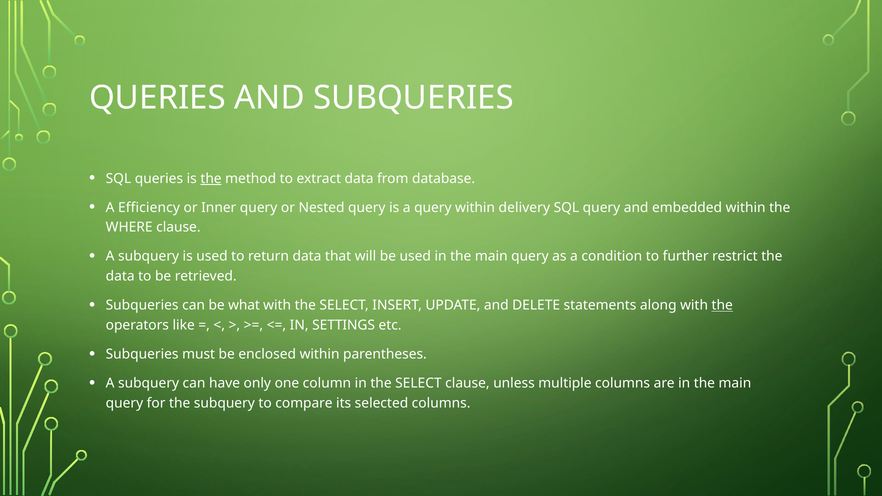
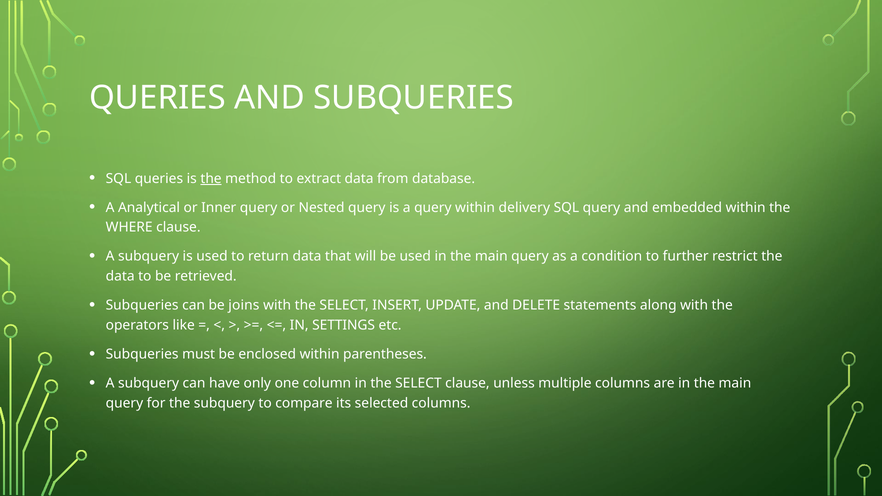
Efficiency: Efficiency -> Analytical (149, 208)
what: what -> joins (244, 305)
the underline: present -> none (722, 305)
